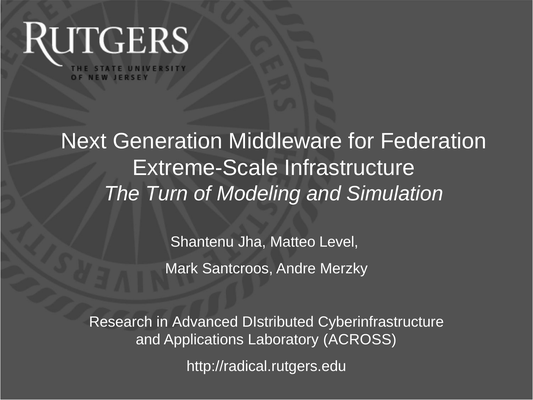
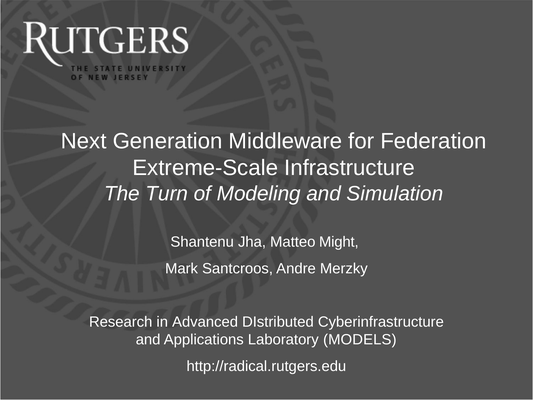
Level: Level -> Might (339, 242)
ACROSS: ACROSS -> MODELS (360, 340)
